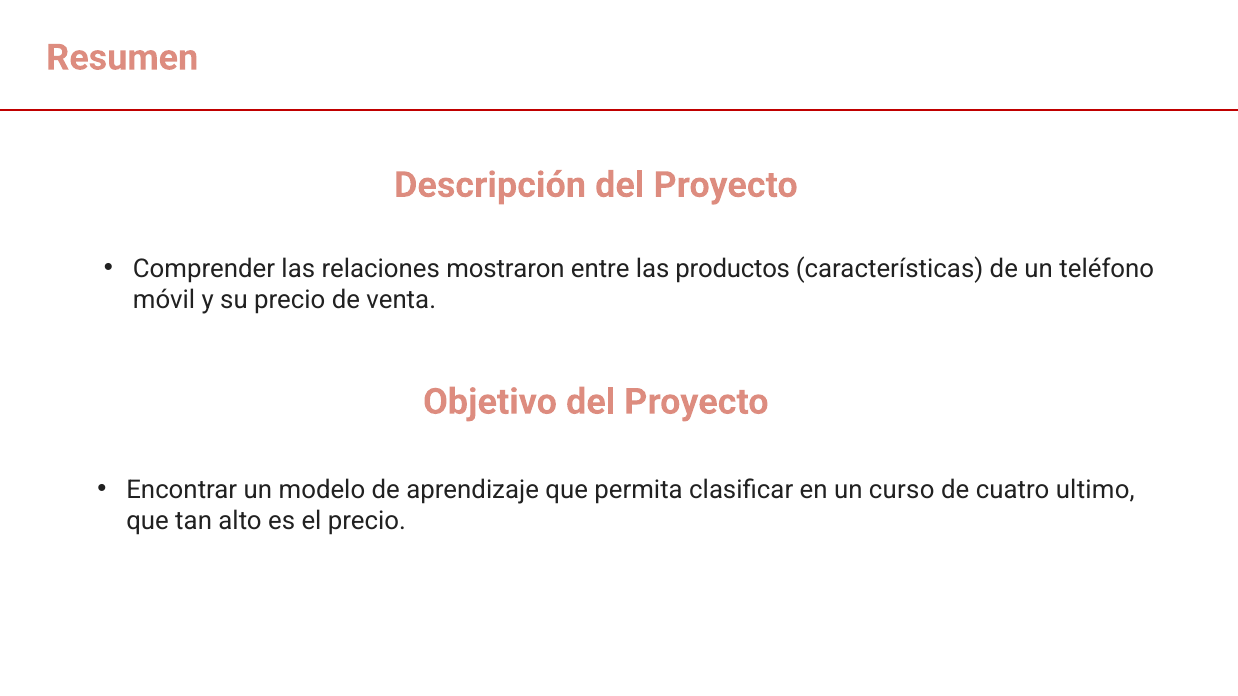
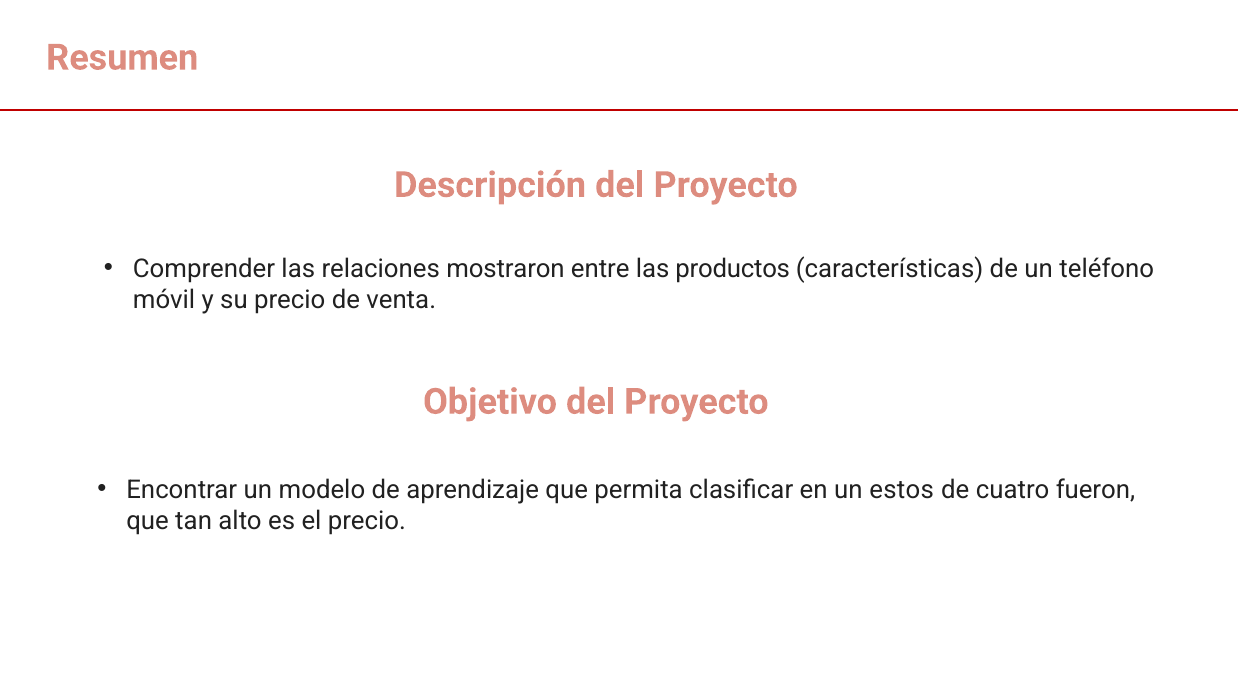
curso: curso -> estos (902, 490)
ultimo: ultimo -> fueron (1095, 490)
